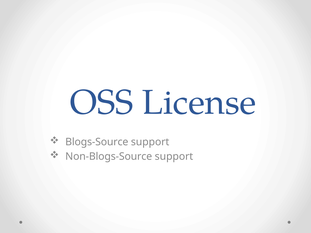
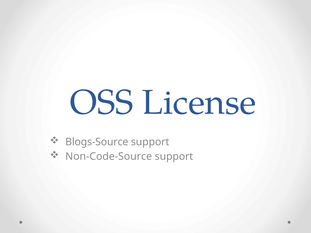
Non-Blogs-Source: Non-Blogs-Source -> Non-Code-Source (109, 157)
